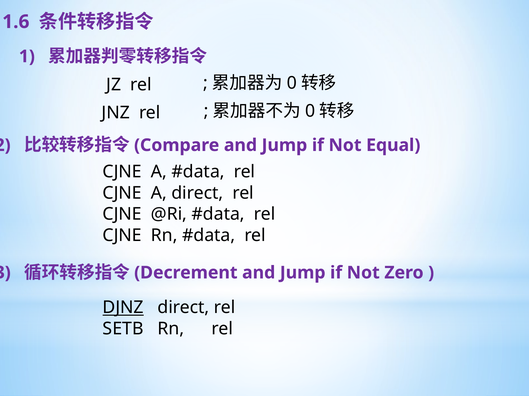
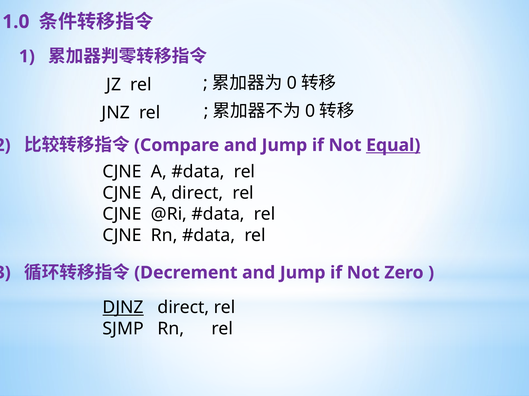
1.6: 1.6 -> 1.0 (16, 22)
Equal underline: none -> present (393, 145)
SETB: SETB -> SJMP (123, 329)
